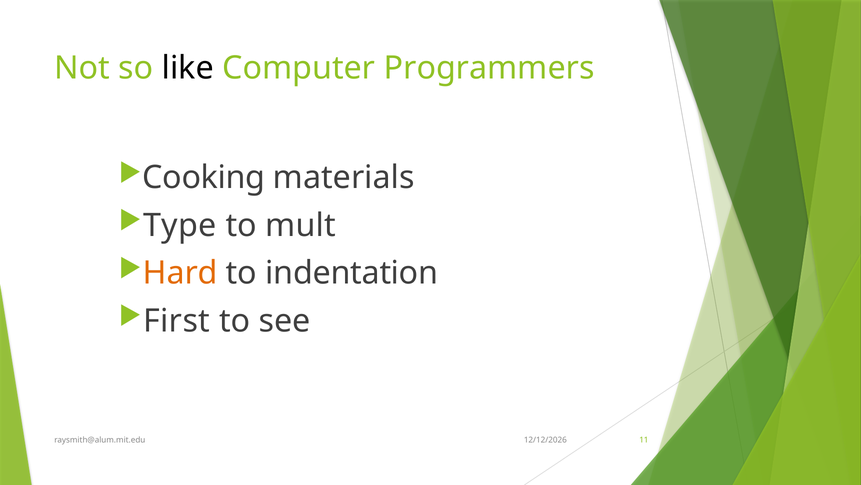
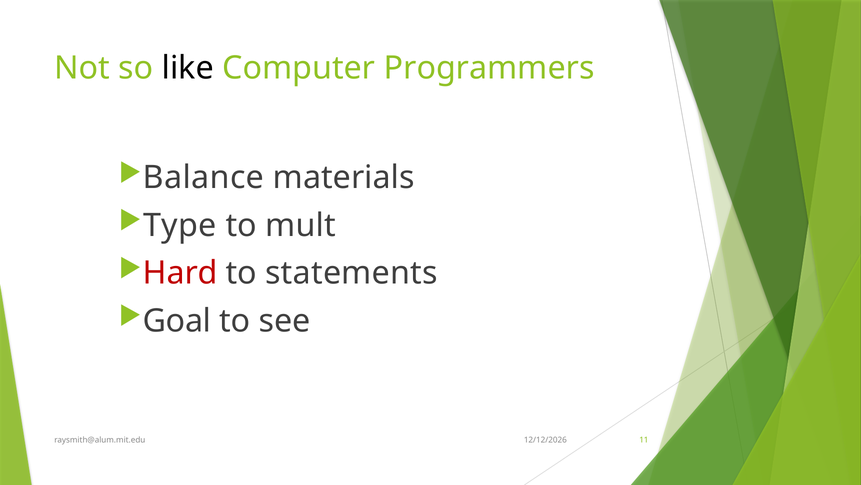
Cooking: Cooking -> Balance (203, 177)
Hard colour: orange -> red (180, 273)
indentation: indentation -> statements (352, 273)
First: First -> Goal (177, 321)
